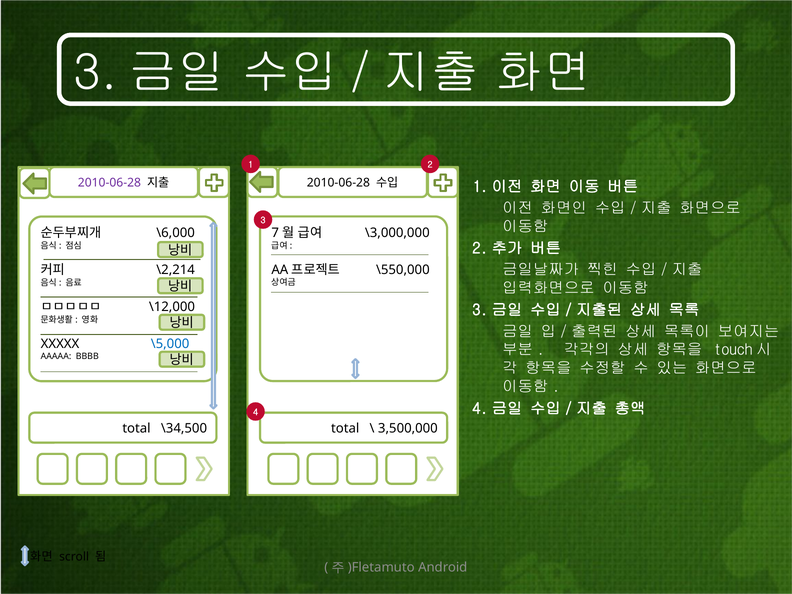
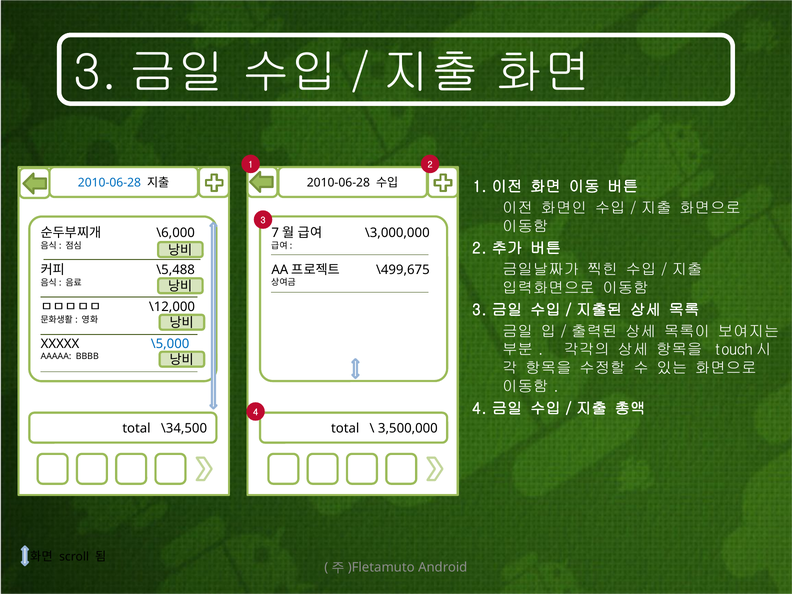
2010-06-28 colour: purple -> blue (109, 183)
\550,000: \550,000 -> \499,675 (403, 270)
\2,214: \2,214 -> \5,488 (176, 270)
